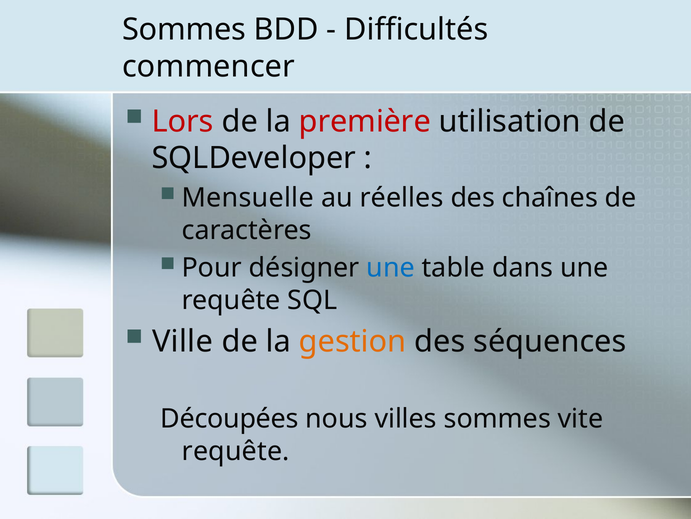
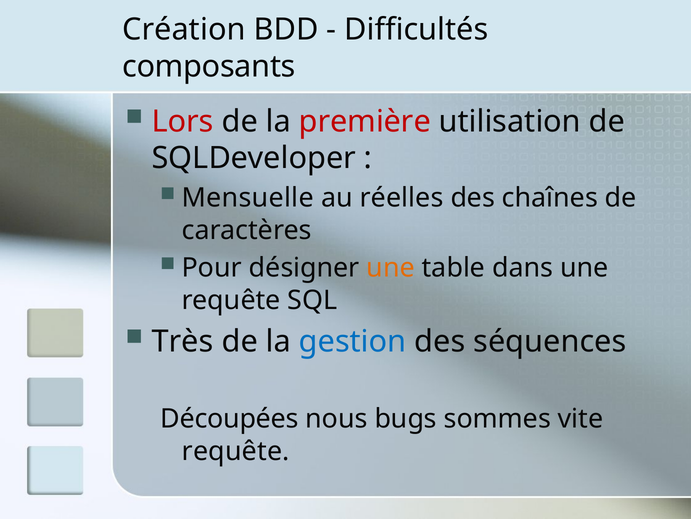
Sommes: Sommes -> Création (184, 30)
commencer: commencer -> composants (209, 67)
une colour: blue -> orange (391, 268)
Ville: Ville -> Très (183, 341)
gestion colour: orange -> blue (353, 341)
villes: villes -> bugs (406, 418)
